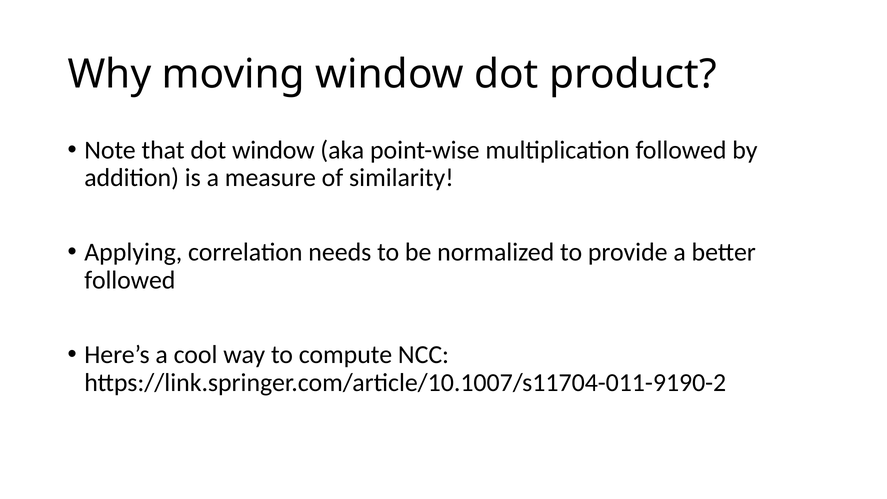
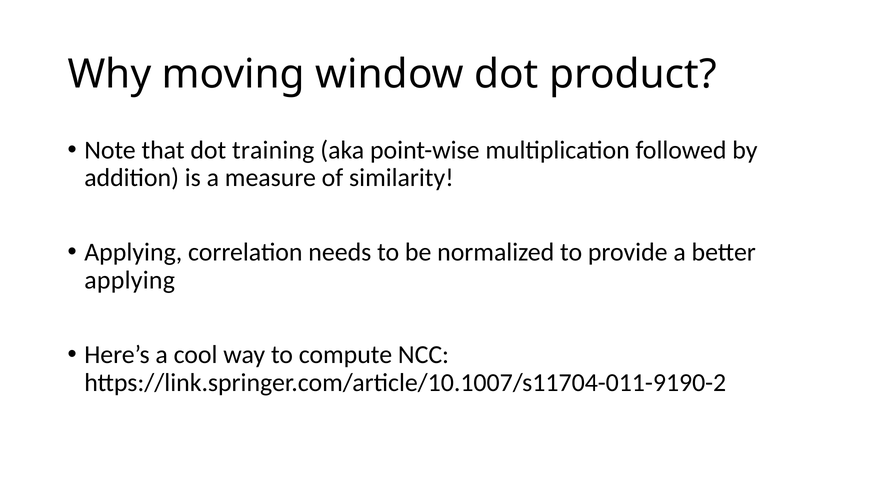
dot window: window -> training (273, 150)
followed: followed -> applying (130, 280)
